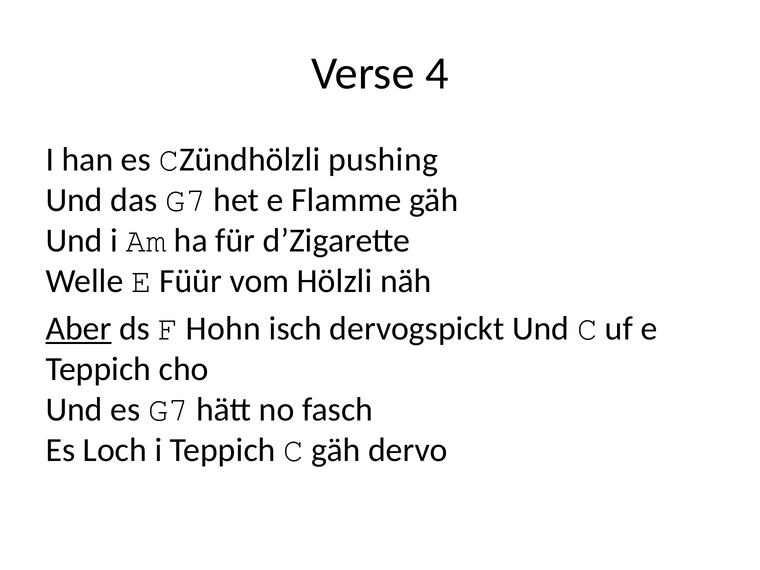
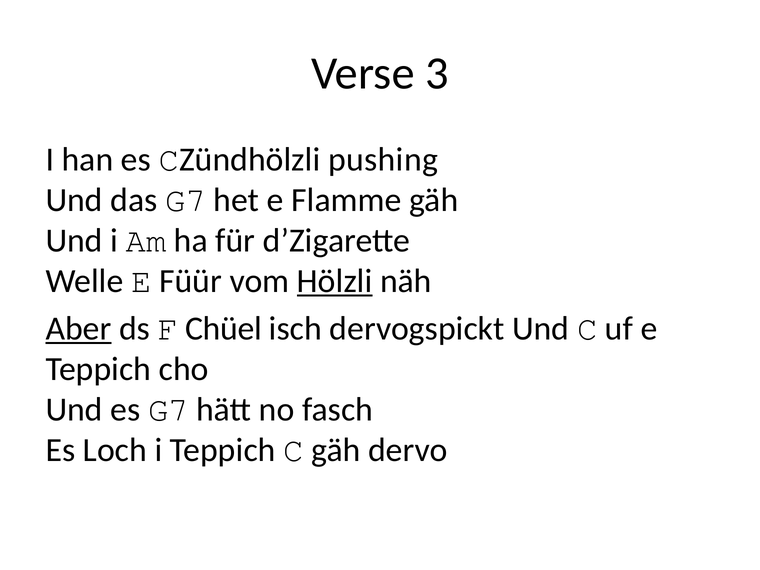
4: 4 -> 3 (437, 74)
Hölzli underline: none -> present (335, 281)
Hohn: Hohn -> Chüel (224, 328)
